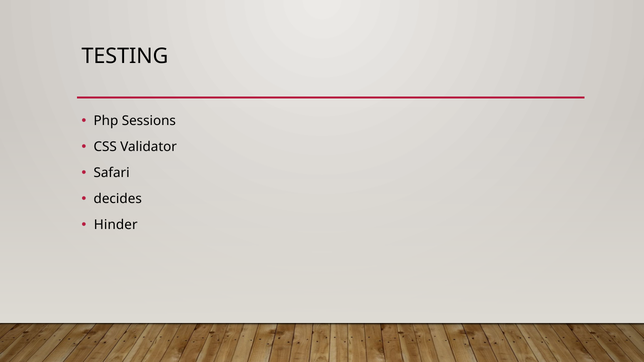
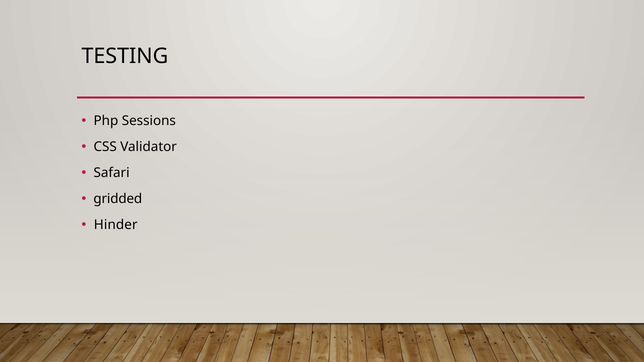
decides: decides -> gridded (118, 199)
